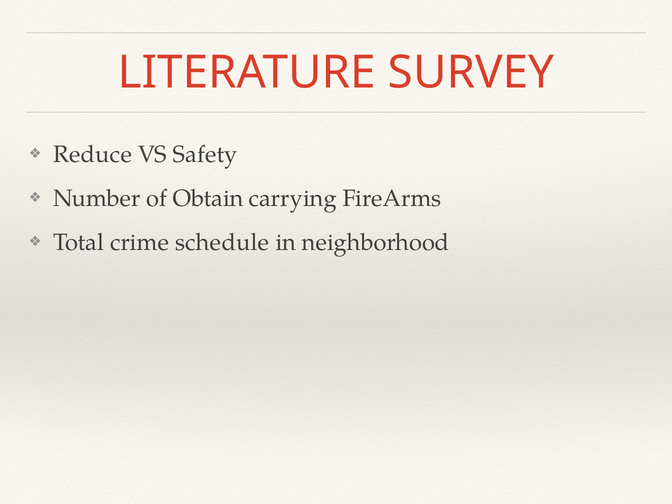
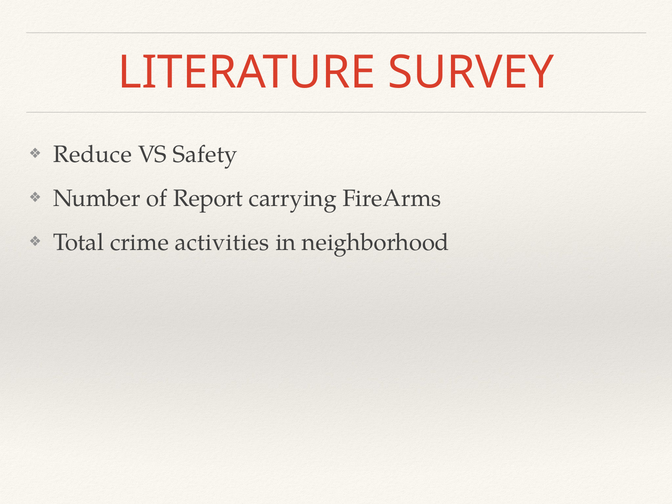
Obtain: Obtain -> Report (208, 198)
schedule: schedule -> activities (222, 243)
